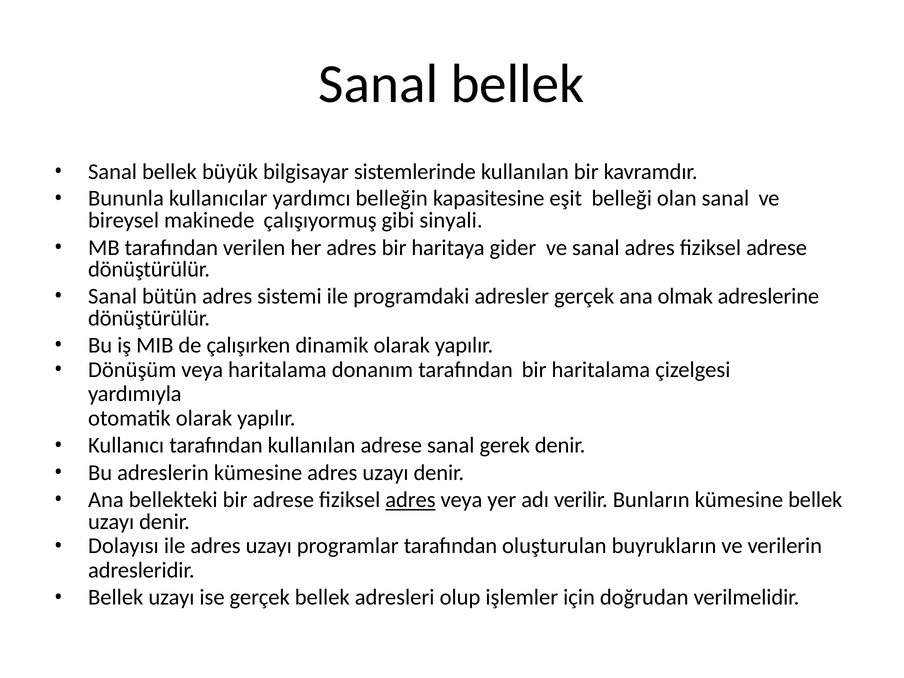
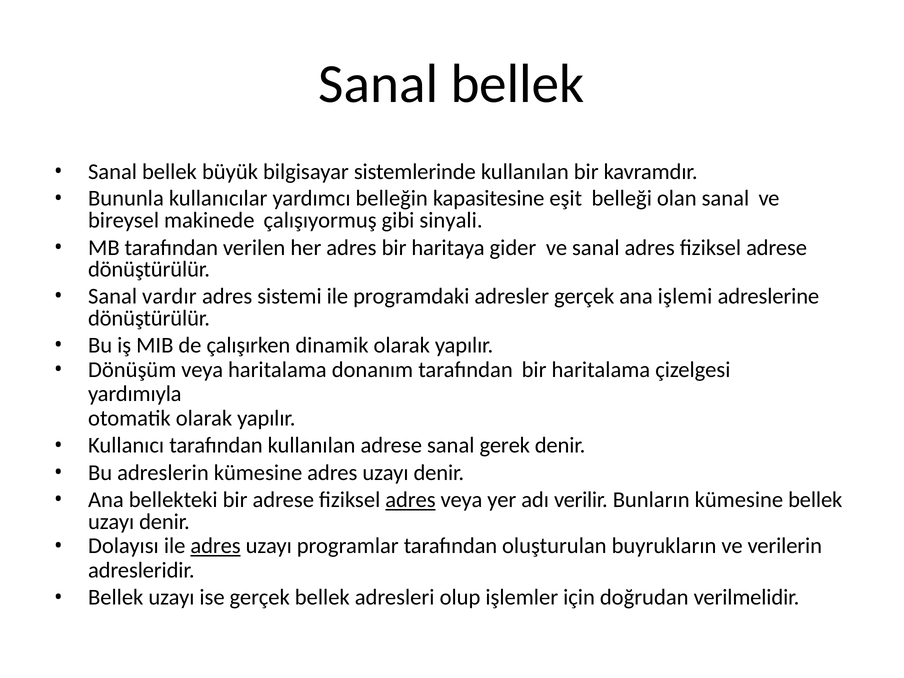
bütün: bütün -> vardır (169, 297)
olmak: olmak -> işlemi (685, 297)
adres underline: none -> present (216, 546)
